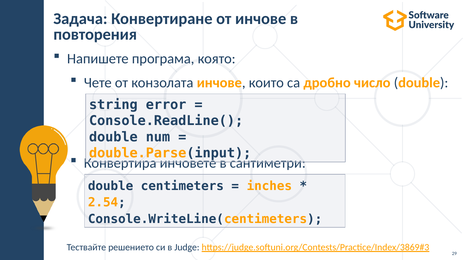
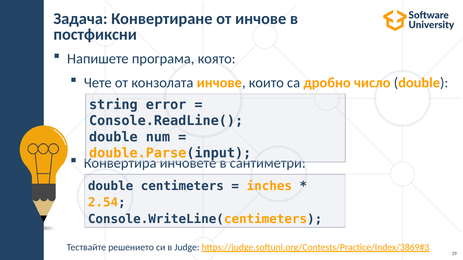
повторения: повторения -> постфиксни (95, 35)
